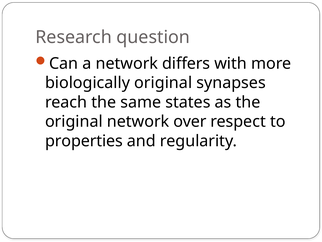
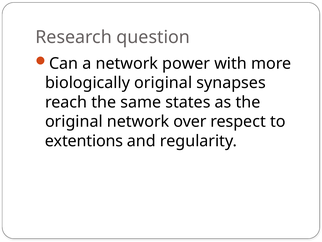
differs: differs -> power (186, 63)
properties: properties -> extentions (84, 141)
